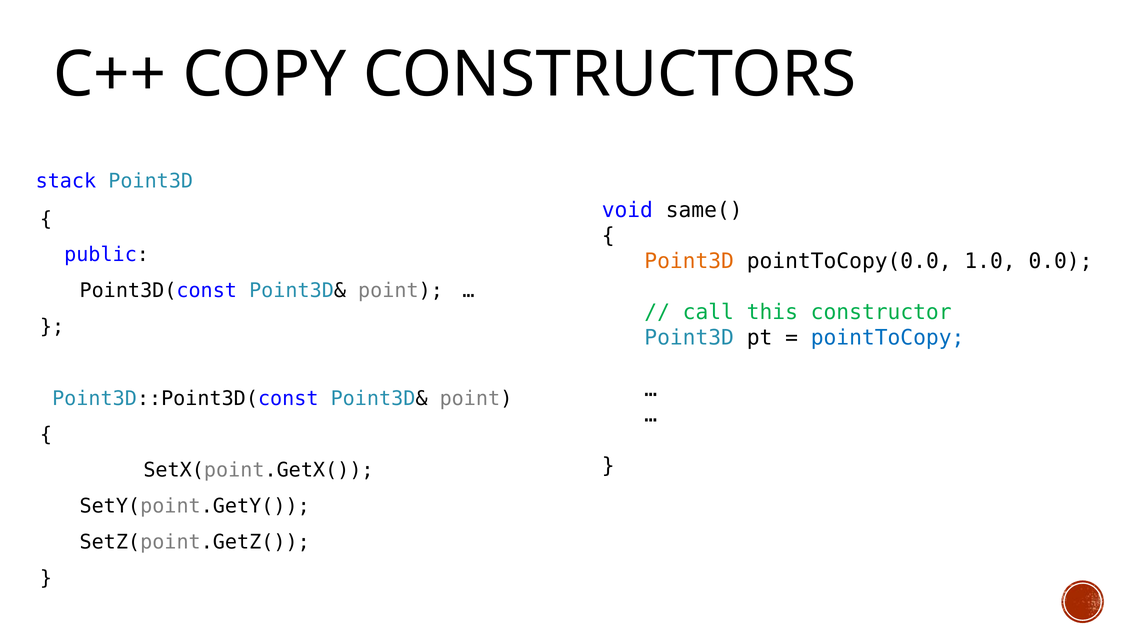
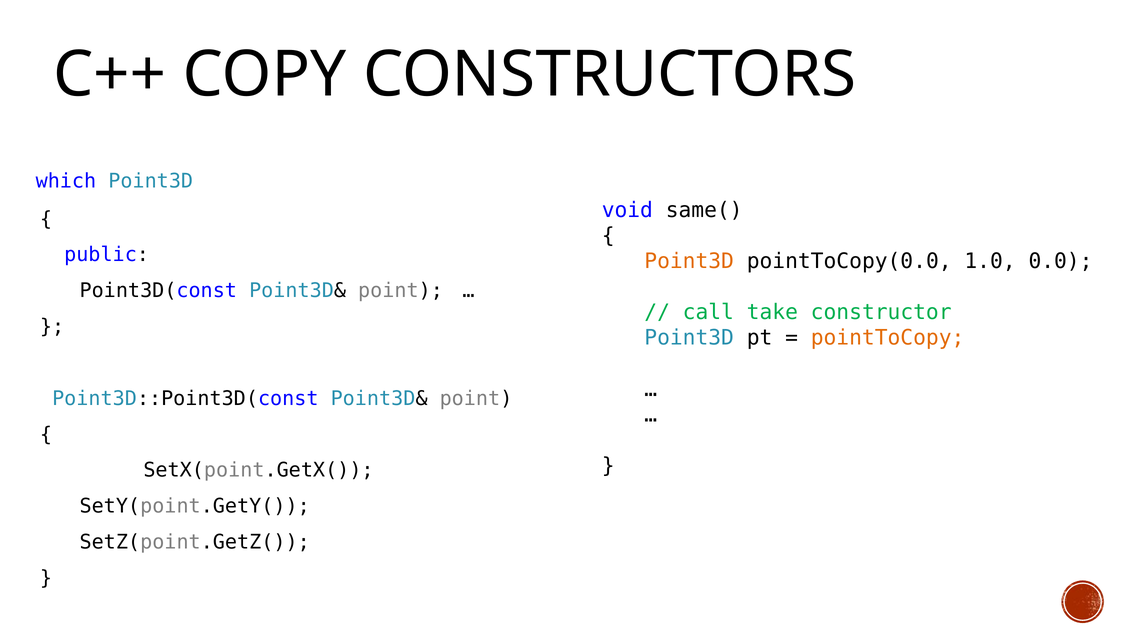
stack: stack -> which (66, 181)
this: this -> take (772, 312)
pointToCopy colour: blue -> orange (888, 338)
